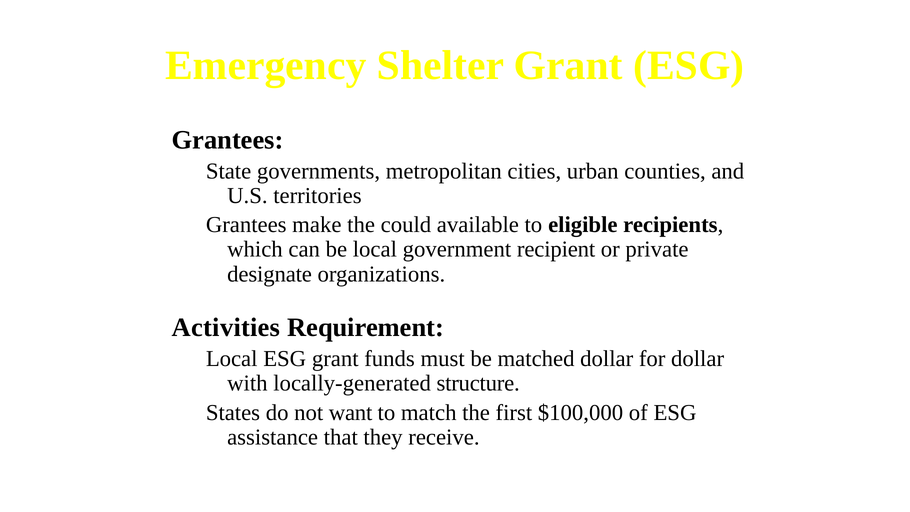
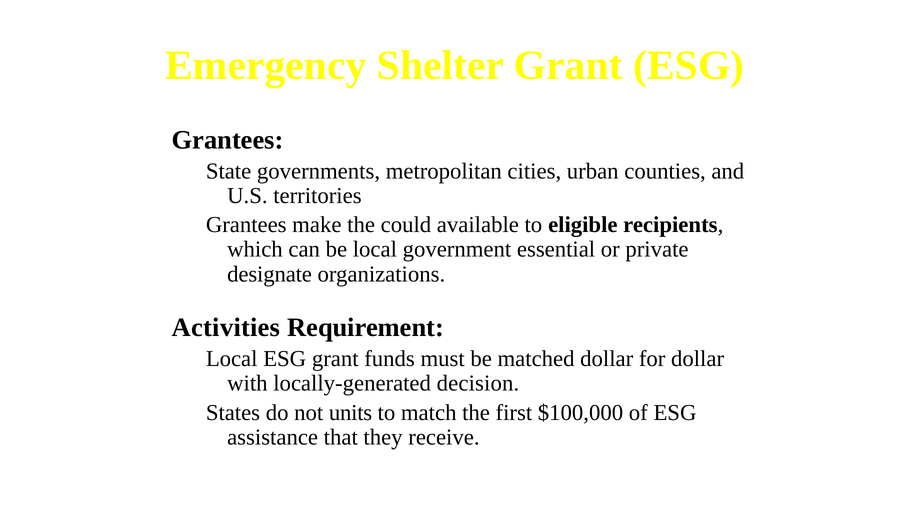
recipient: recipient -> essential (556, 249)
structure: structure -> decision (478, 383)
want: want -> units (351, 412)
